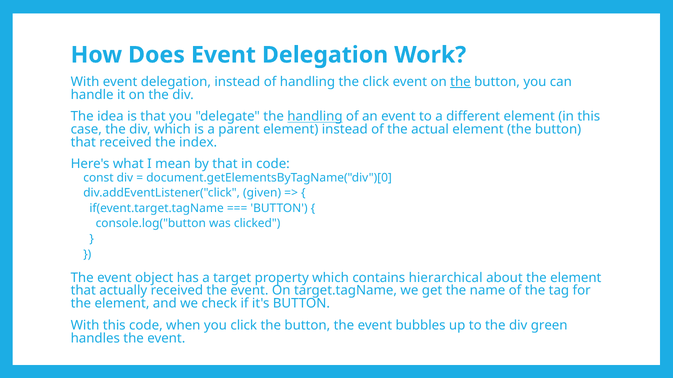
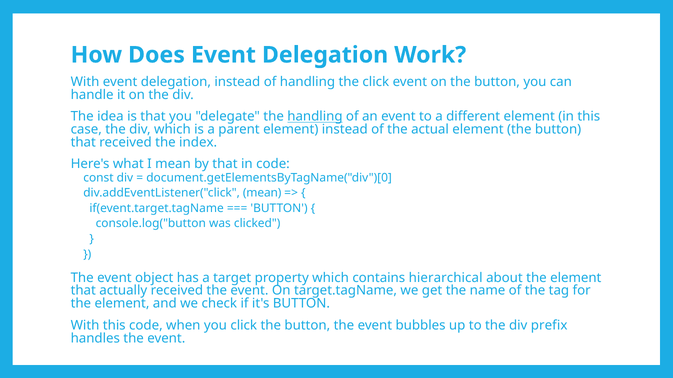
the underline: present -> none (460, 82)
div.addEventListener("click given: given -> mean (262, 193)
green: green -> prefix (549, 326)
